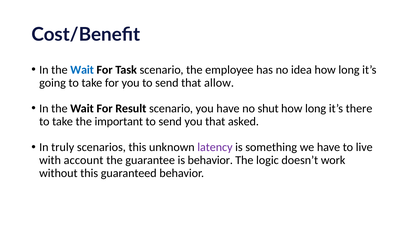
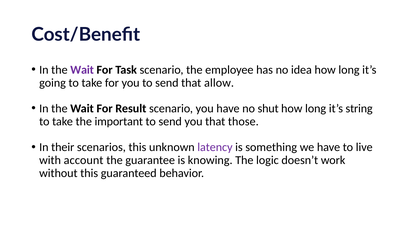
Wait colour: blue -> purple (82, 70)
there: there -> string (359, 109)
asked: asked -> those (243, 122)
truly: truly -> their (63, 147)
is behavior: behavior -> knowing (210, 160)
